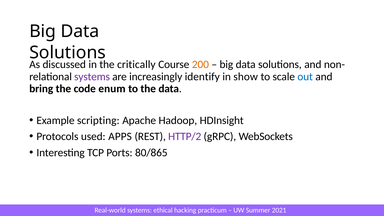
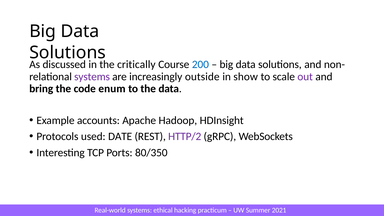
200 colour: orange -> blue (200, 65)
identify: identify -> outside (202, 77)
out colour: blue -> purple (305, 77)
scripting: scripting -> accounts (98, 120)
APPS: APPS -> DATE (120, 137)
80/865: 80/865 -> 80/350 (151, 153)
